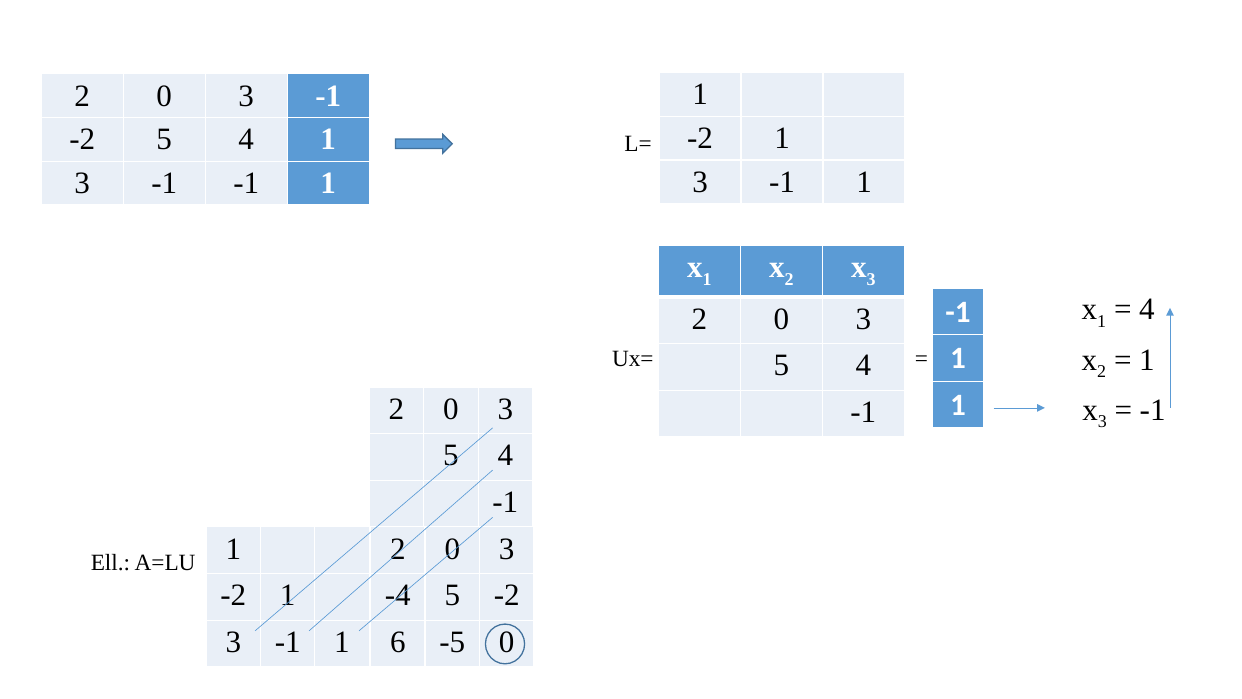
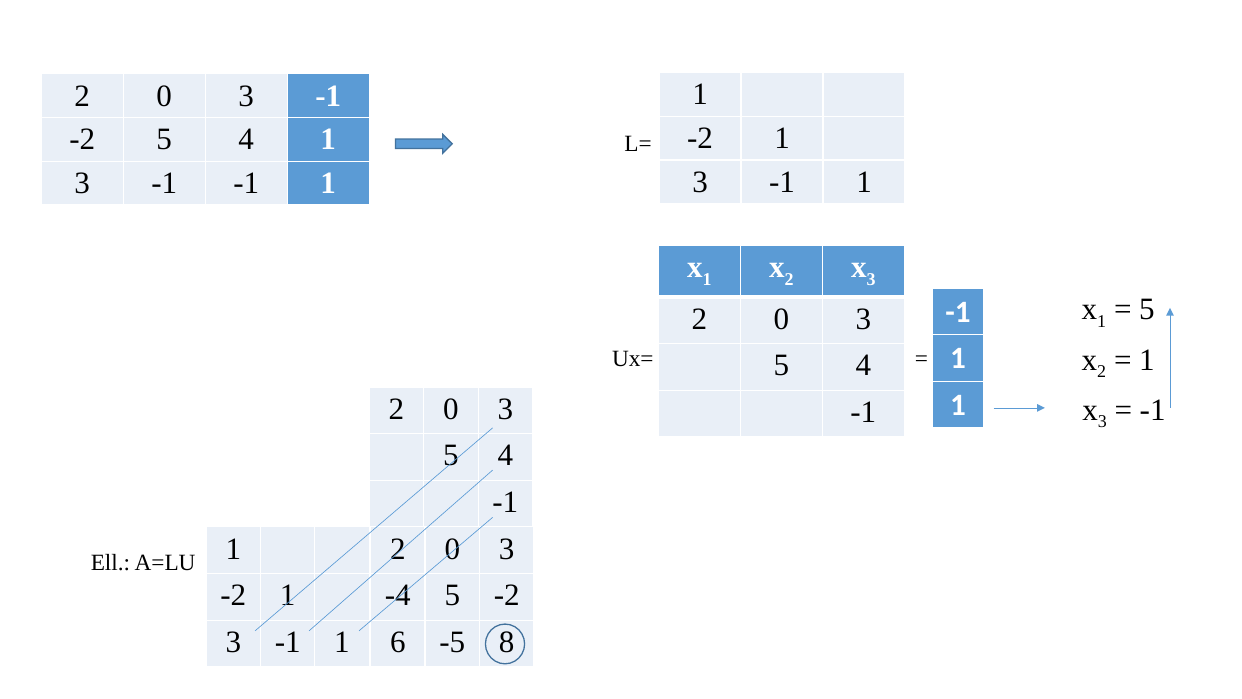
4: 4 -> 5 (1147, 310)
-5 0: 0 -> 8 (507, 642)
